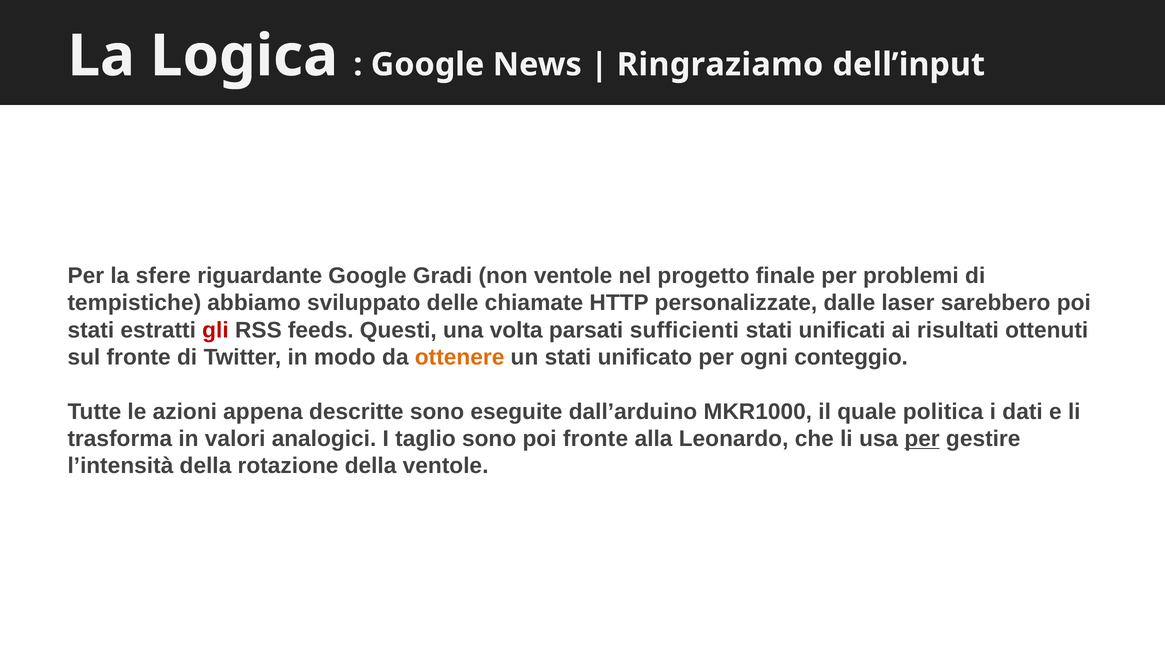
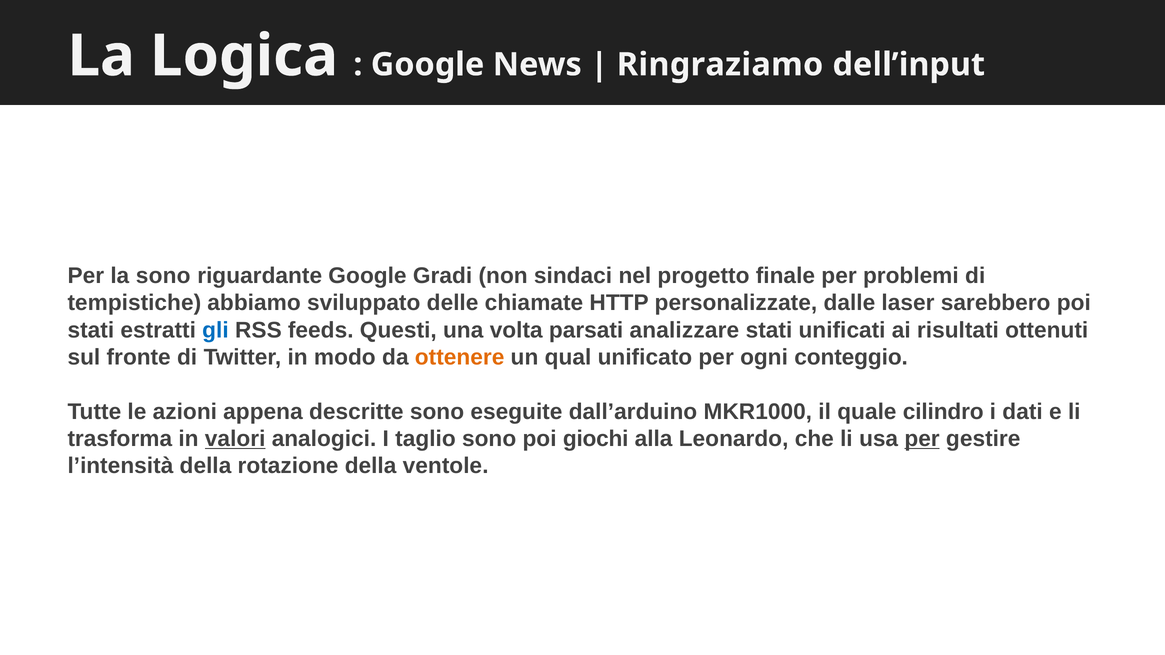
la sfere: sfere -> sono (163, 276)
non ventole: ventole -> sindaci (573, 276)
gli colour: red -> blue (215, 330)
sufficienti: sufficienti -> analizzare (684, 330)
un stati: stati -> qual (568, 357)
politica: politica -> cilindro (943, 412)
valori underline: none -> present (235, 439)
poi fronte: fronte -> giochi (596, 439)
